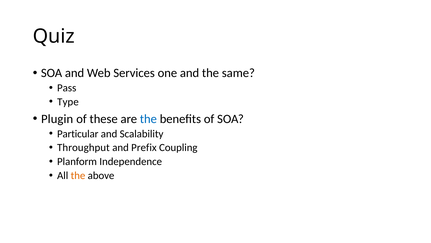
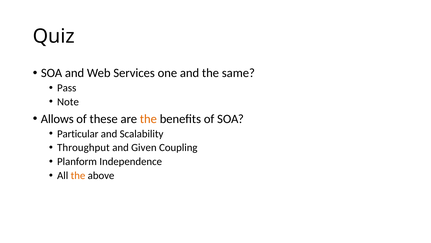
Type: Type -> Note (68, 102)
Plugin: Plugin -> Allows (57, 119)
the colour: blue -> orange (148, 119)
Prefix: Prefix -> Given (144, 147)
